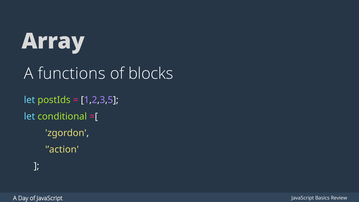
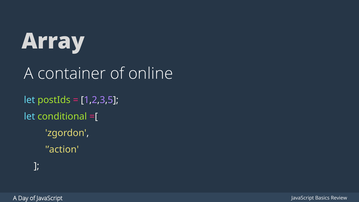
functions: functions -> container (72, 74)
blocks: blocks -> online (151, 74)
